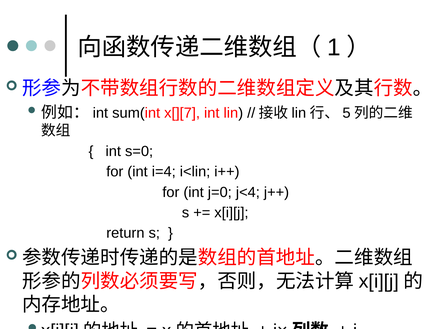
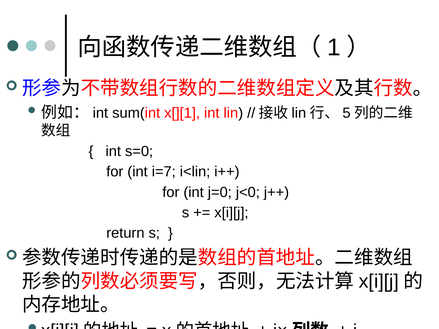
x[][7: x[][7 -> x[][1 (182, 113)
i=4: i=4 -> i=7 (164, 172)
j<4: j<4 -> j<0 (248, 192)
